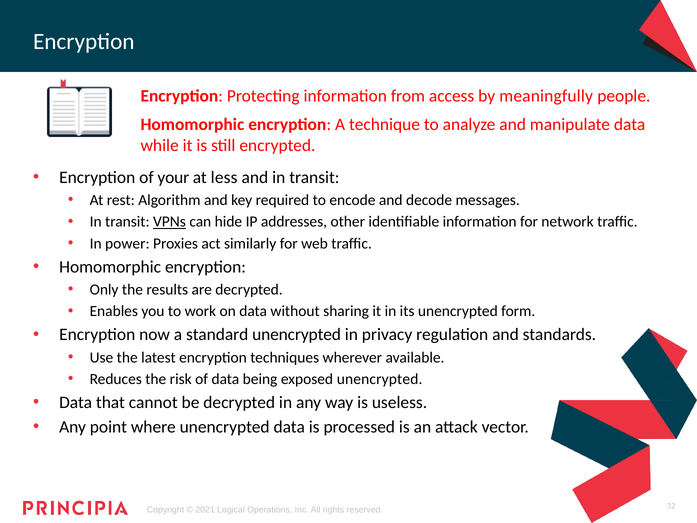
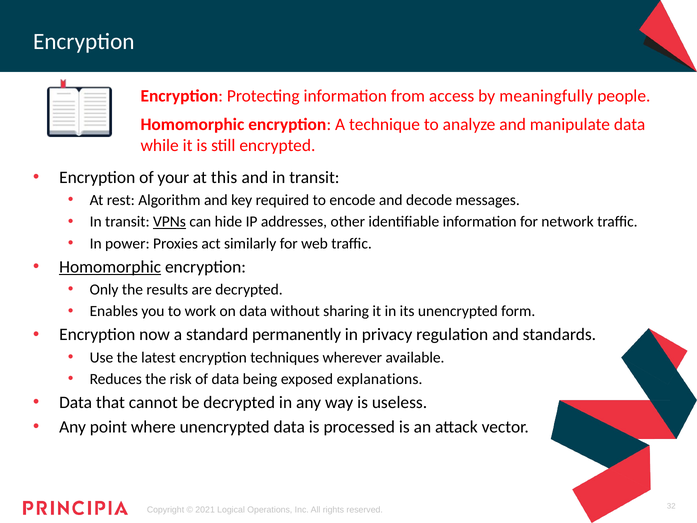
less: less -> this (224, 177)
Homomorphic underline: none -> present (110, 267)
standard unencrypted: unencrypted -> permanently (297, 335)
exposed unencrypted: unencrypted -> explanations (380, 379)
